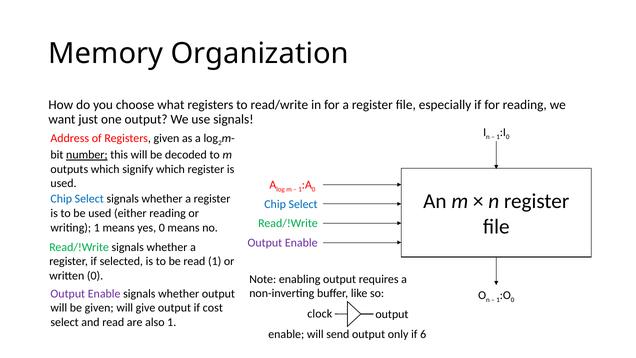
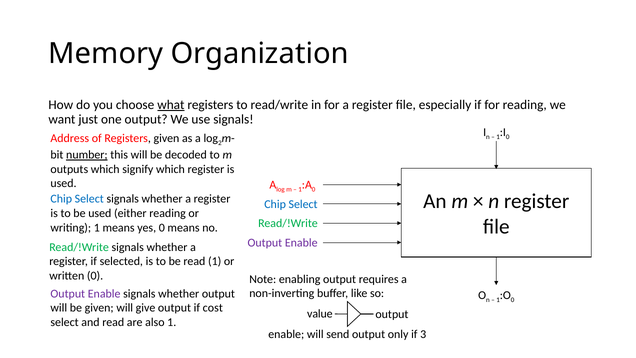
what underline: none -> present (171, 105)
clock: clock -> value (320, 314)
6: 6 -> 3 (423, 334)
